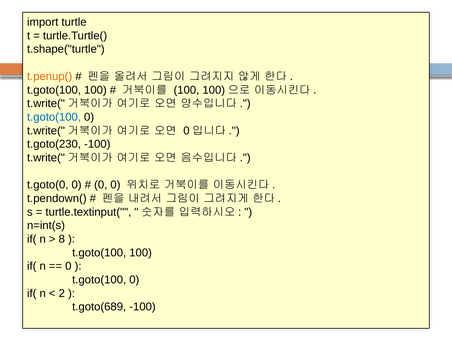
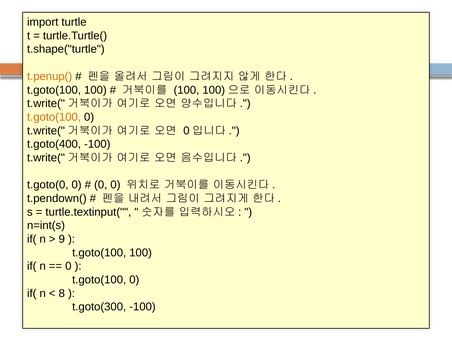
t.goto(100 colour: blue -> orange (54, 117)
t.goto(230: t.goto(230 -> t.goto(400 (54, 144)
8: 8 -> 9 (62, 239)
2: 2 -> 8 (62, 293)
t.goto(689: t.goto(689 -> t.goto(300 (99, 307)
